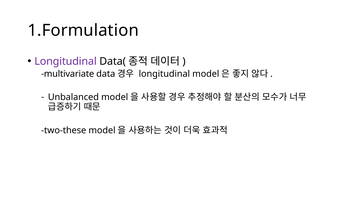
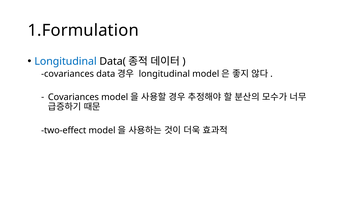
Longitudinal colour: purple -> blue (66, 61)
multivariate: multivariate -> covariances (68, 74)
Unbalanced: Unbalanced -> Covariances (73, 97)
two-these: two-these -> two-effect (64, 130)
